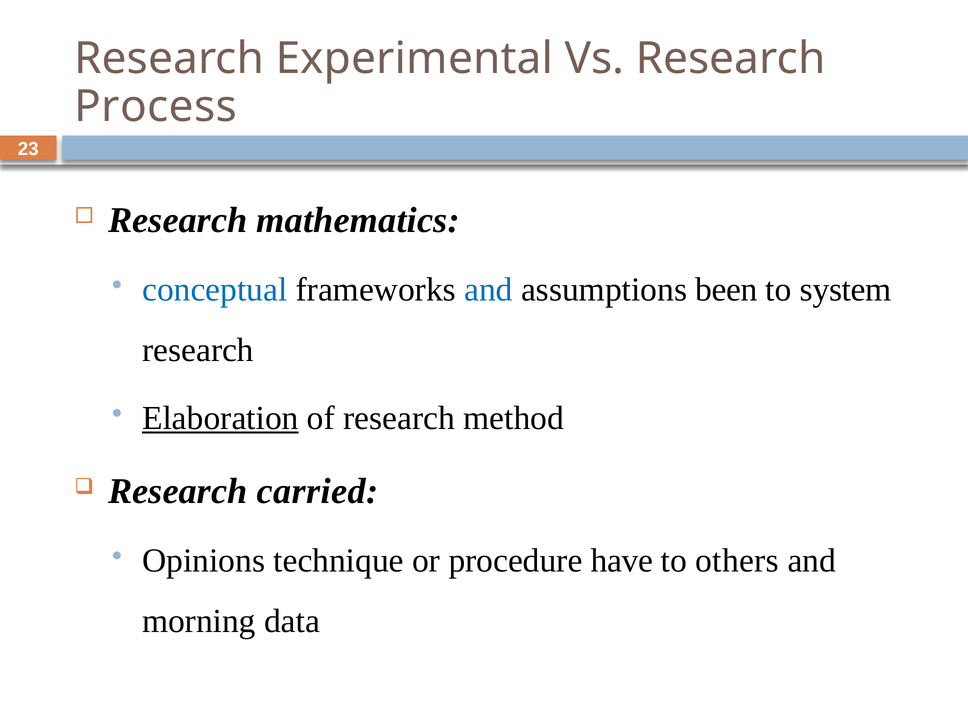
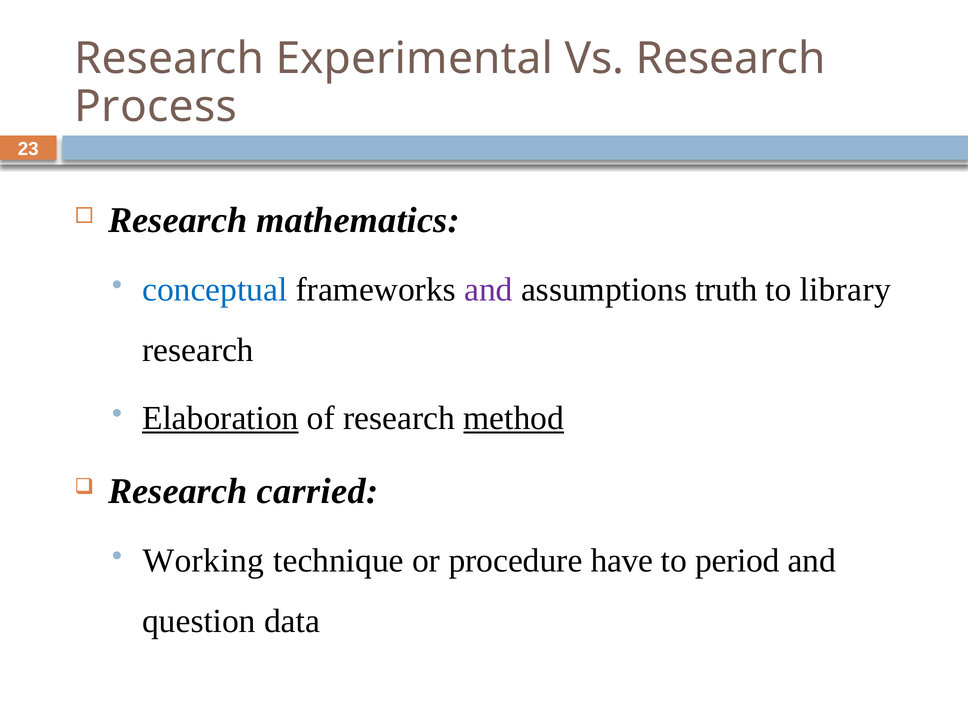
and colour: blue -> purple (489, 290)
been: been -> truth (726, 290)
system: system -> library (845, 290)
method underline: none -> present (514, 418)
Opinions: Opinions -> Working (203, 561)
others: others -> period (737, 561)
morning: morning -> question (199, 621)
